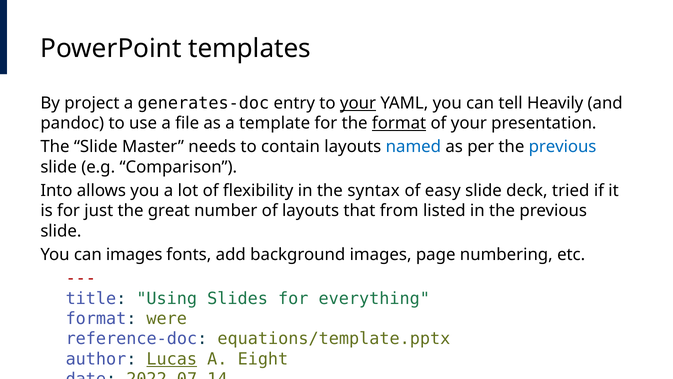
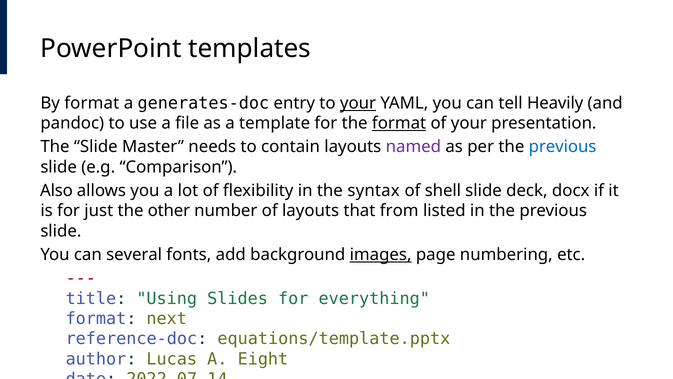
By project: project -> format (92, 103)
named colour: blue -> purple (413, 147)
Into: Into -> Also (56, 190)
easy: easy -> shell (443, 190)
tried: tried -> docx (571, 190)
great: great -> other (169, 211)
can images: images -> several (134, 254)
images underline: none -> present (381, 254)
were: were -> next (167, 318)
Lucas underline: present -> none (172, 359)
